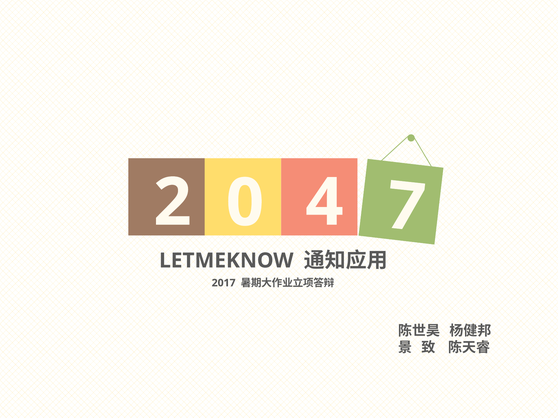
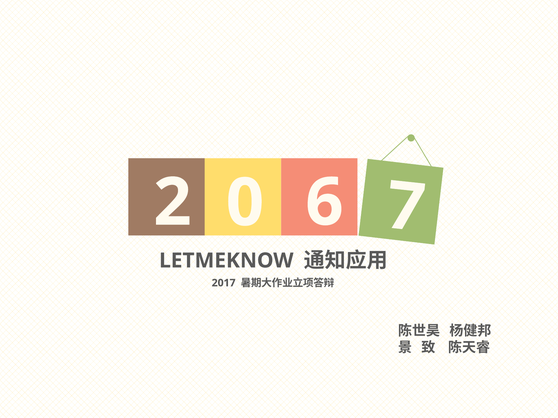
4: 4 -> 6 (324, 203)
